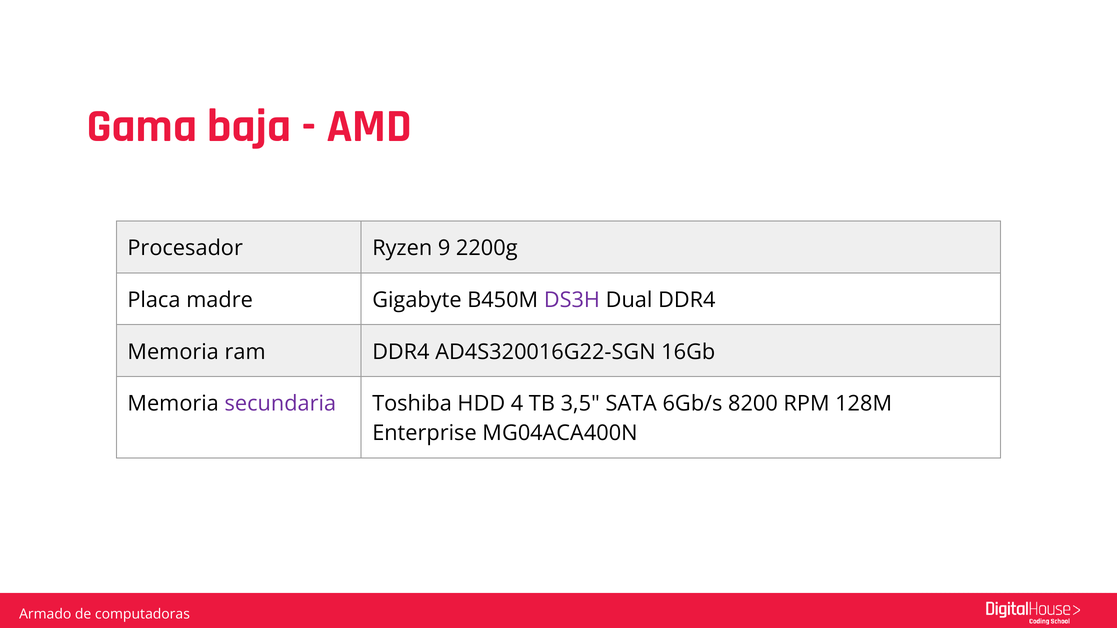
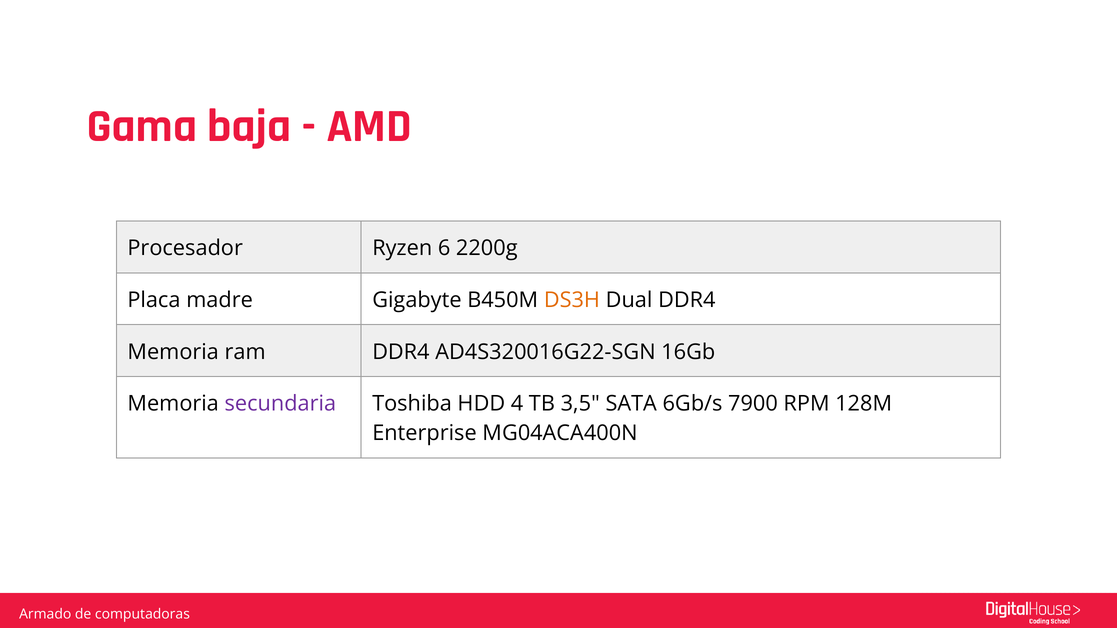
9: 9 -> 6 (444, 248)
DS3H colour: purple -> orange (572, 300)
8200: 8200 -> 7900 (753, 404)
